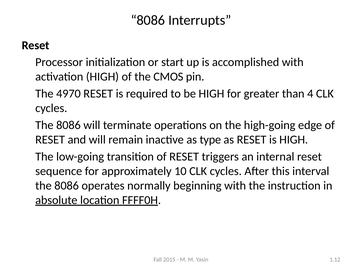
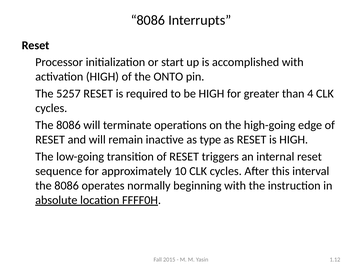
CMOS: CMOS -> ONTO (168, 77)
4970: 4970 -> 5257 (68, 93)
